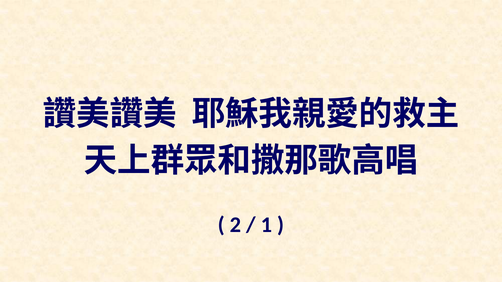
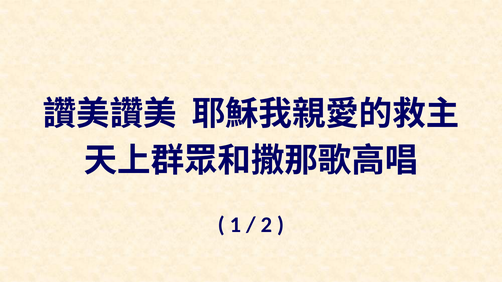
2: 2 -> 1 (235, 225)
1: 1 -> 2 (266, 225)
